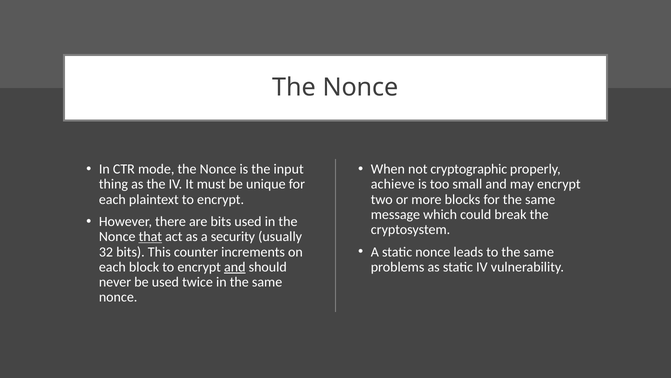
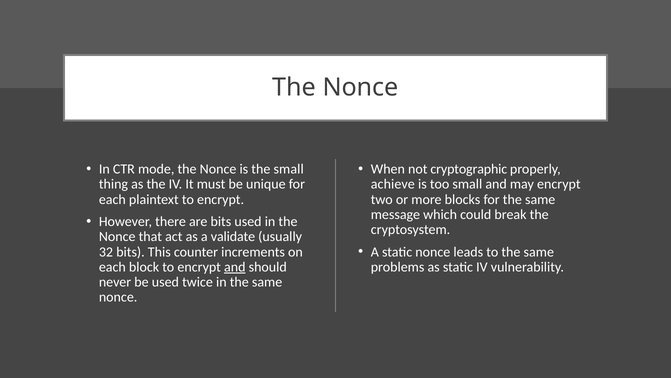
the input: input -> small (289, 169)
that underline: present -> none (150, 236)
security: security -> validate (233, 236)
